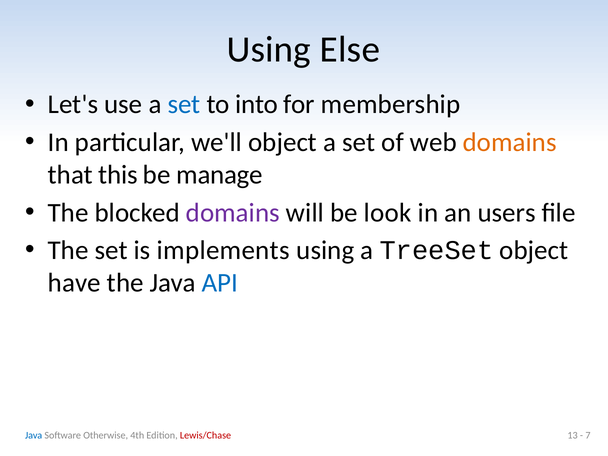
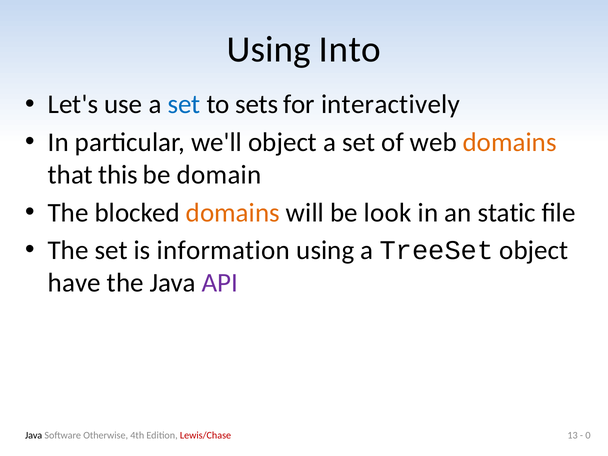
Else: Else -> Into (350, 49)
into: into -> sets (257, 105)
membership: membership -> interactively (391, 105)
manage: manage -> domain (219, 175)
domains colour: purple -> orange (233, 213)
users: users -> static (507, 213)
implements: implements -> information (223, 250)
API colour: blue -> purple (220, 283)
Java colour: blue -> black (34, 435)
7: 7 -> 0 (588, 435)
